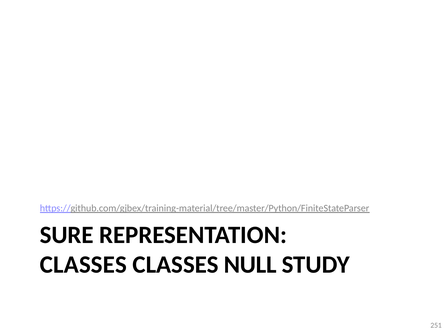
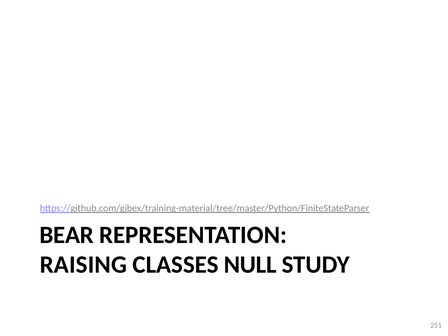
SURE: SURE -> BEAR (67, 235)
CLASSES: CLASSES -> RAISING (83, 265)
